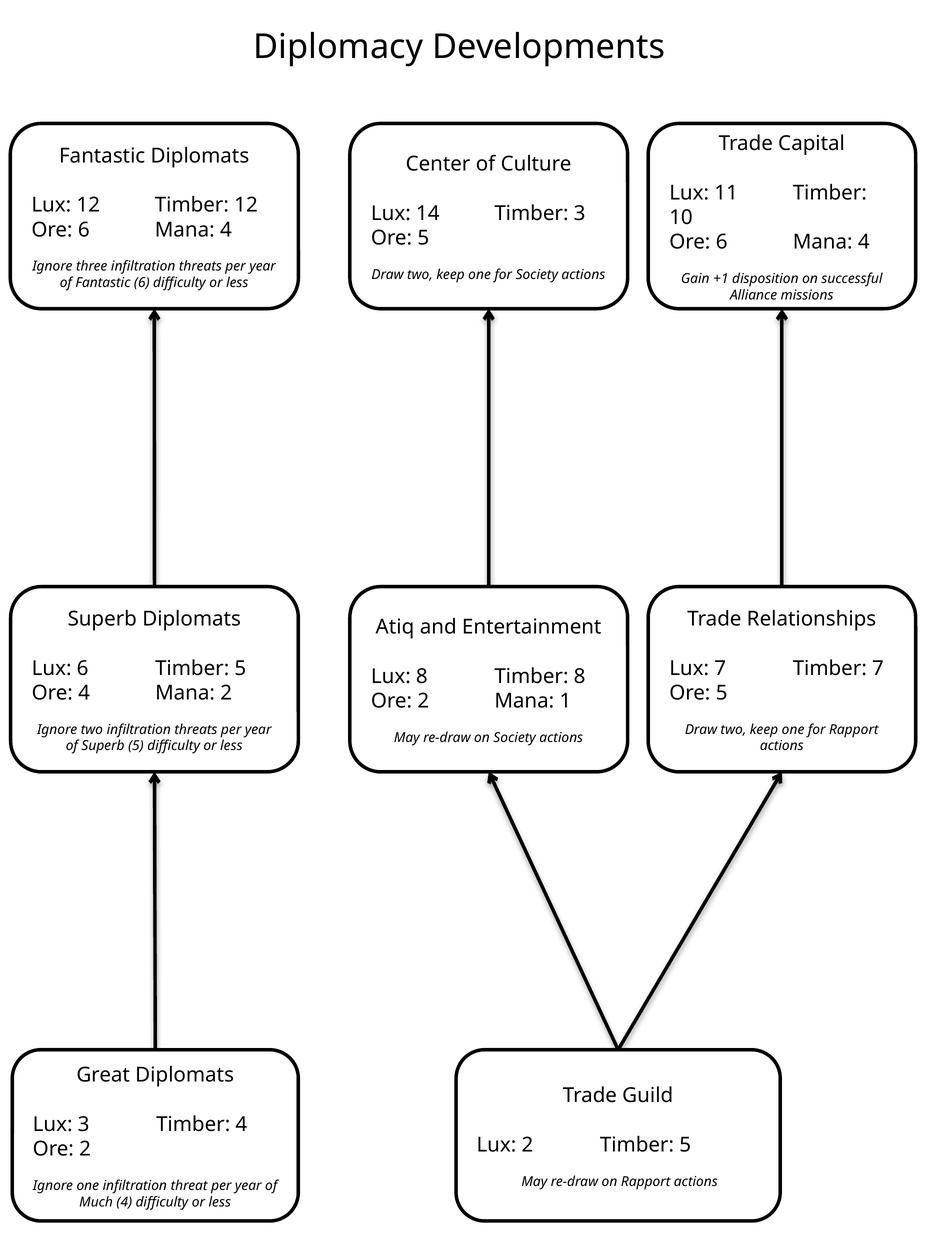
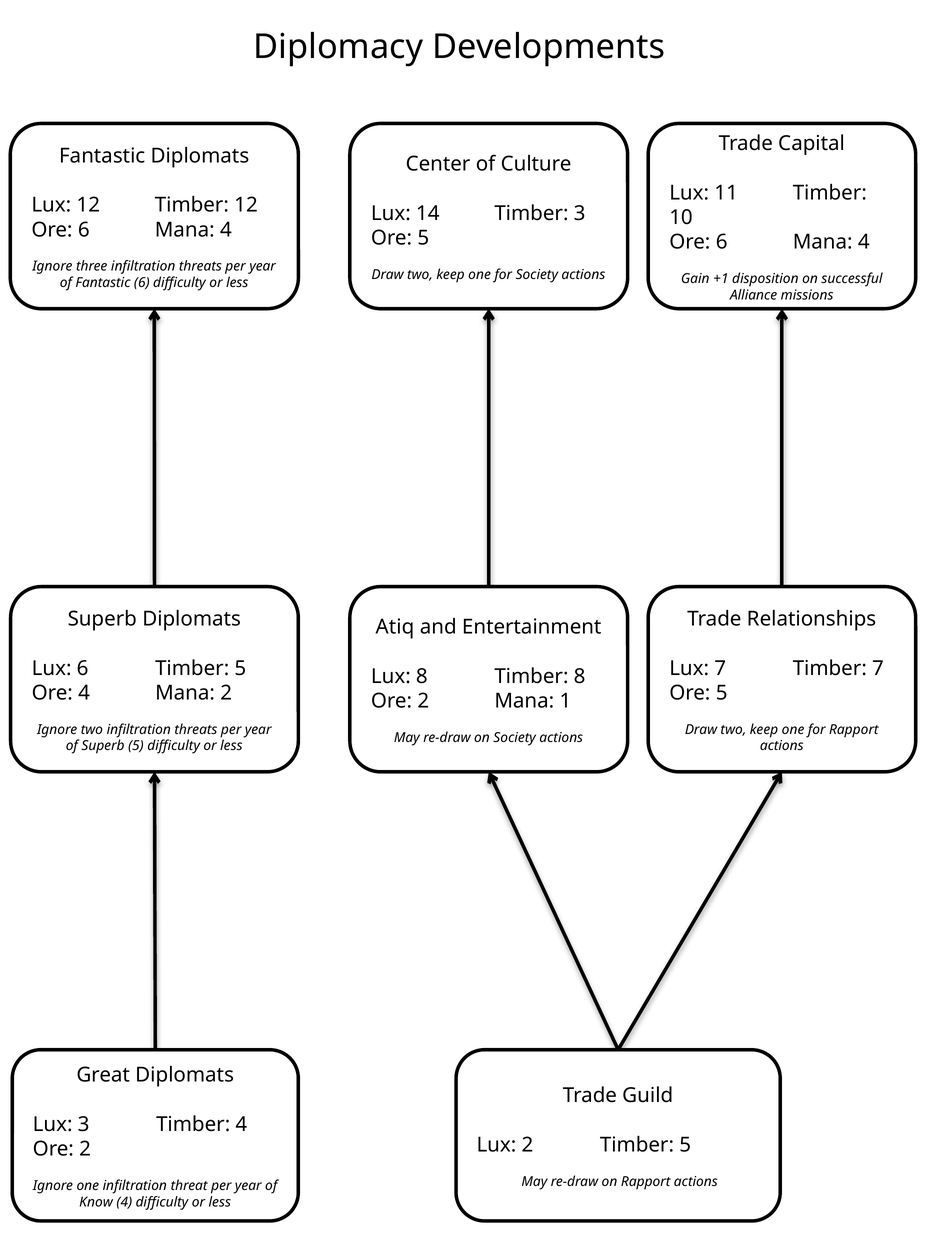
Much: Much -> Know (96, 1202)
